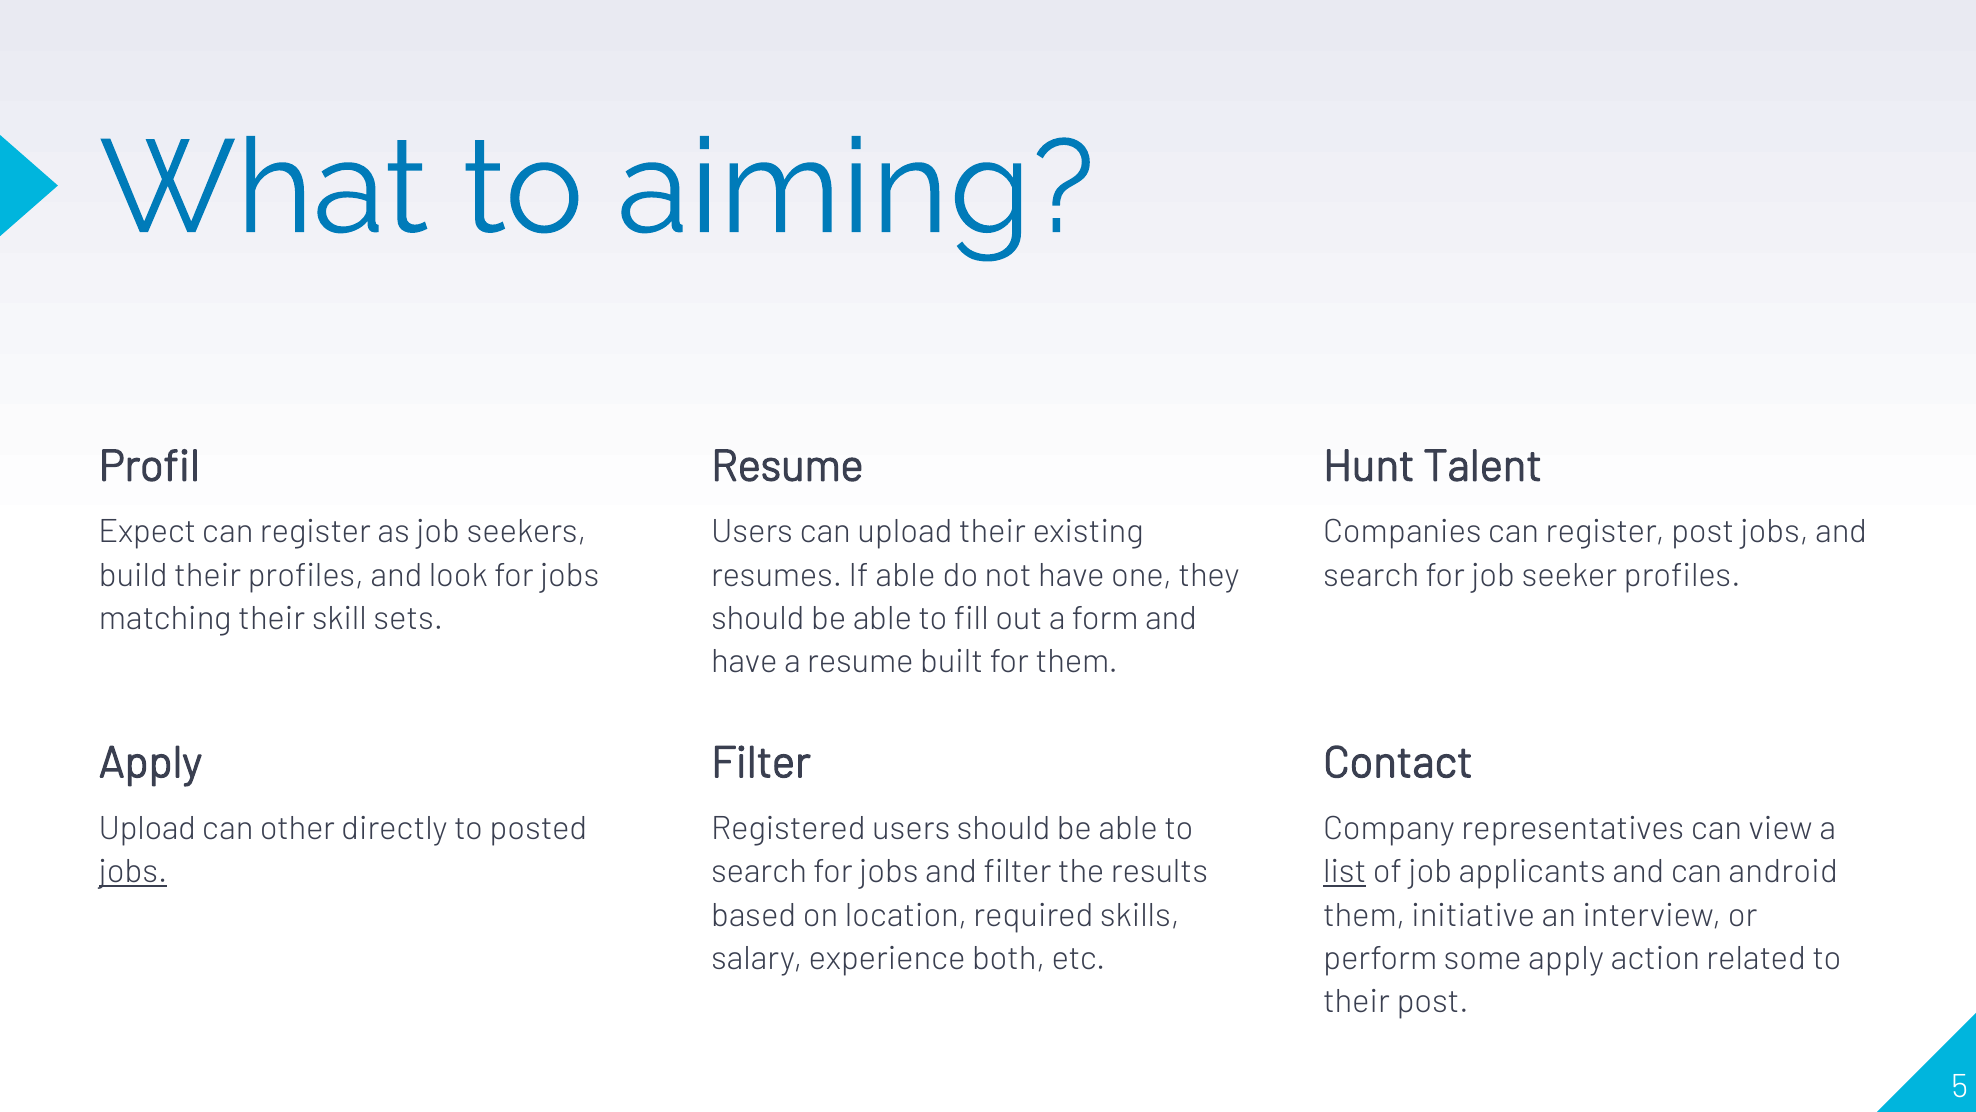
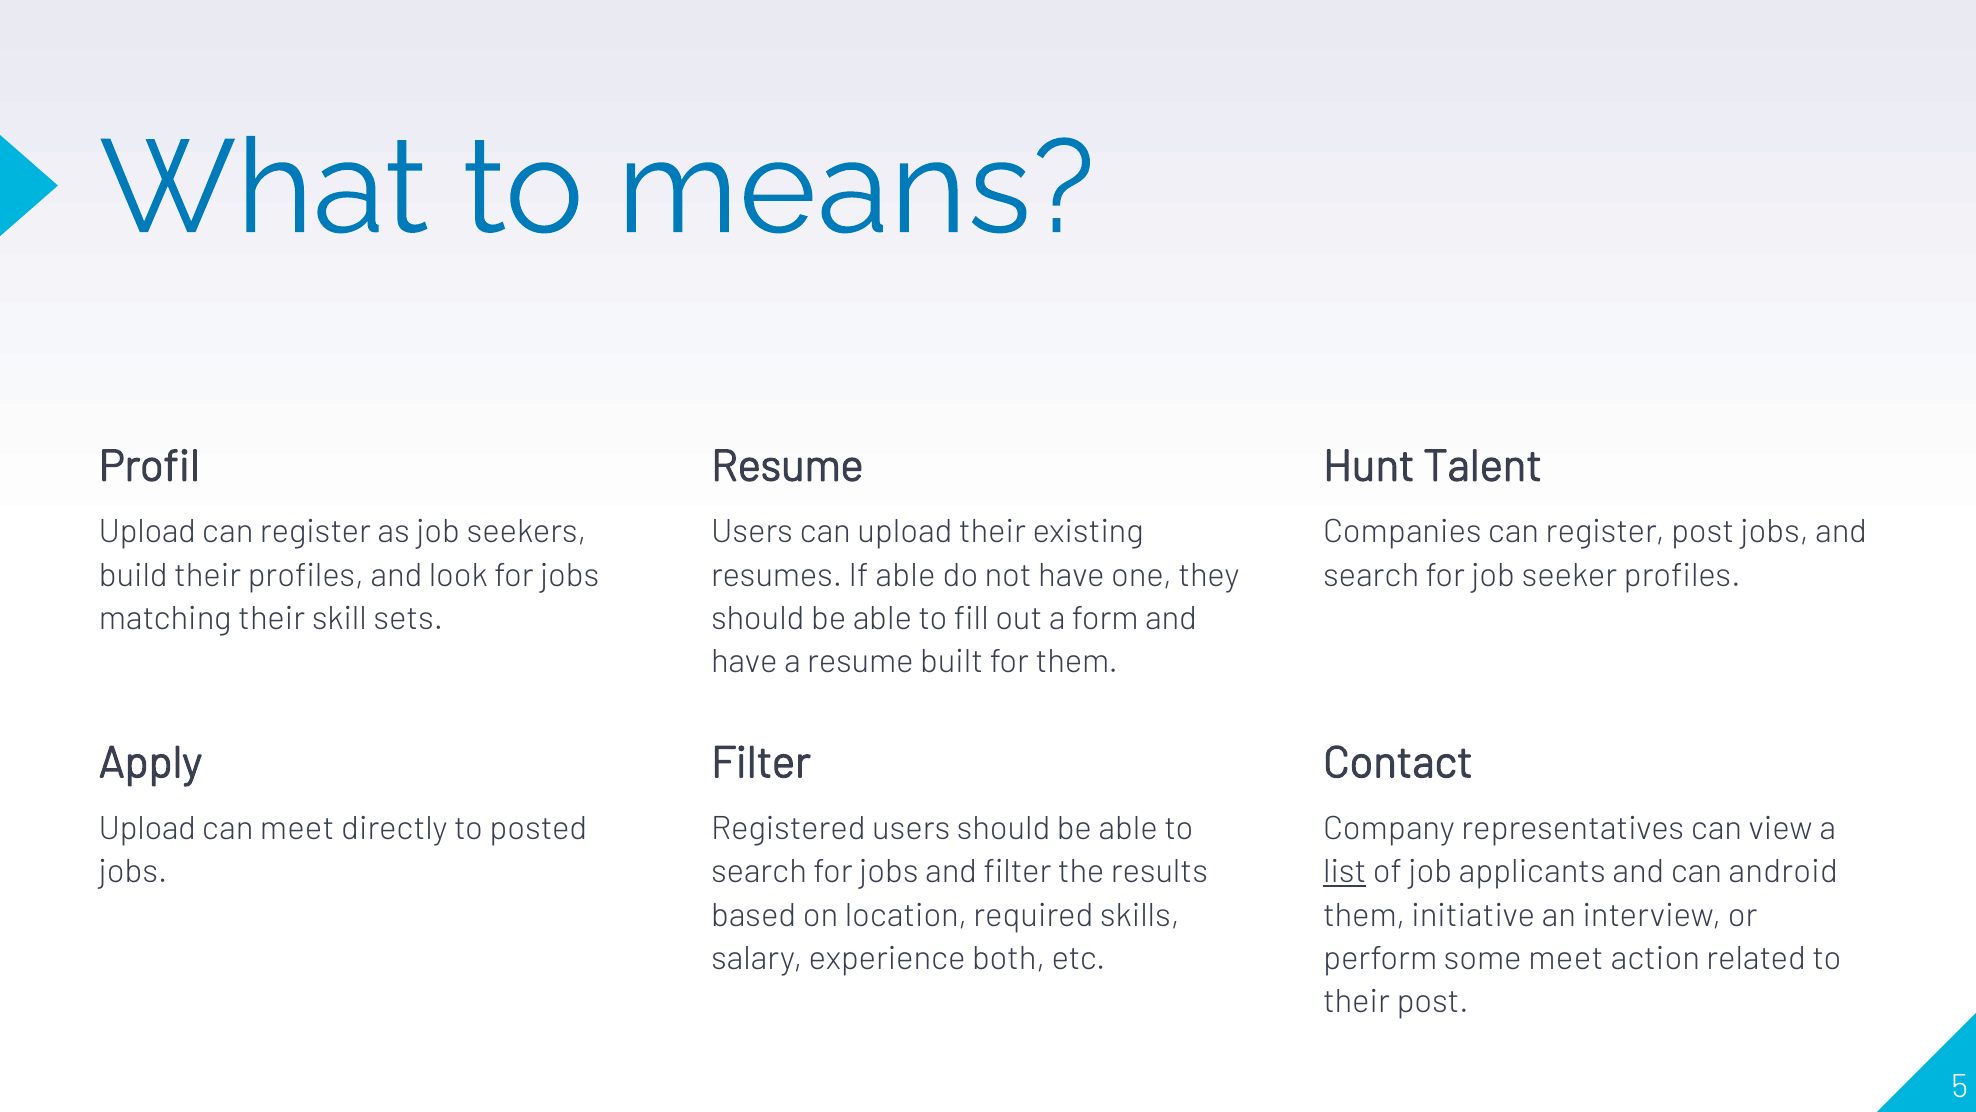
aiming: aiming -> means (856, 189)
Expect: Expect -> Upload (147, 532)
can other: other -> meet (297, 828)
jobs underline: present -> none (133, 871)
some apply: apply -> meet (1566, 958)
